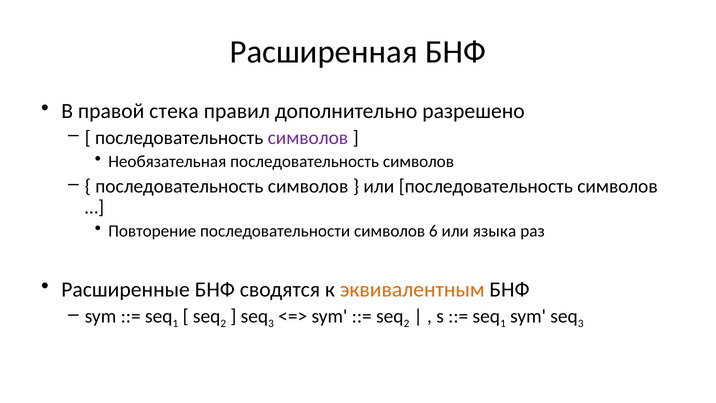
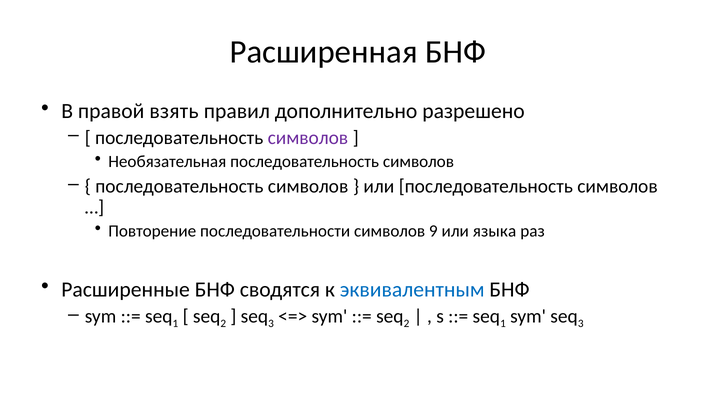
стека: стека -> взять (174, 111)
6: 6 -> 9 (433, 231)
эквивалентным colour: orange -> blue (412, 289)
